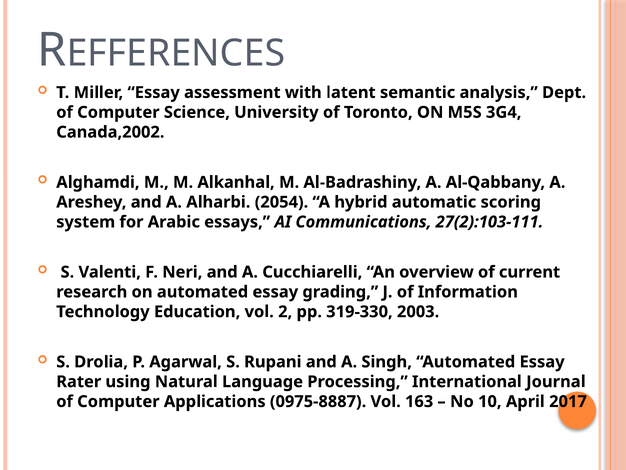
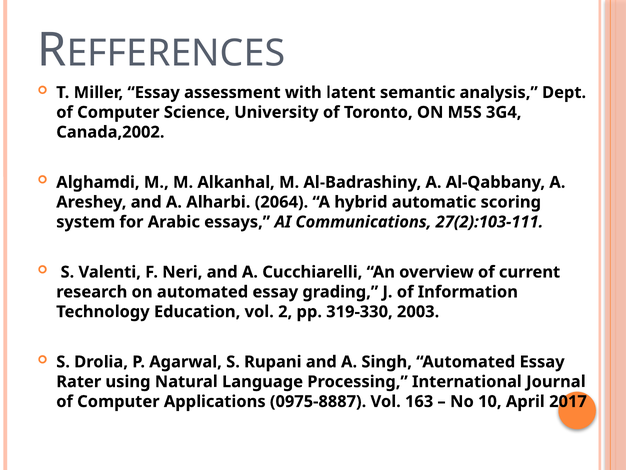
2054: 2054 -> 2064 (281, 202)
